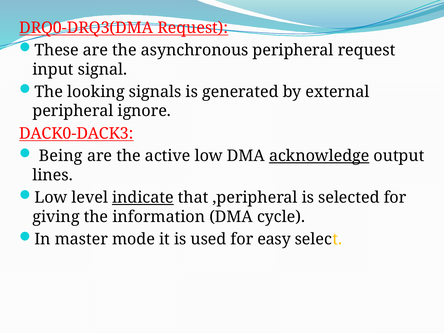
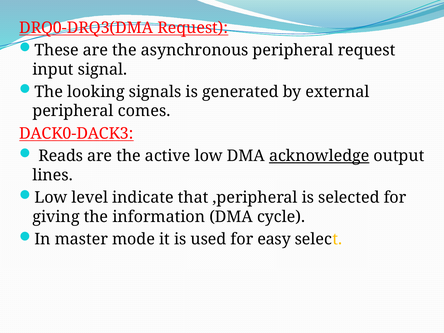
ignore: ignore -> comes (144, 111)
Being: Being -> Reads (61, 156)
indicate underline: present -> none (143, 198)
